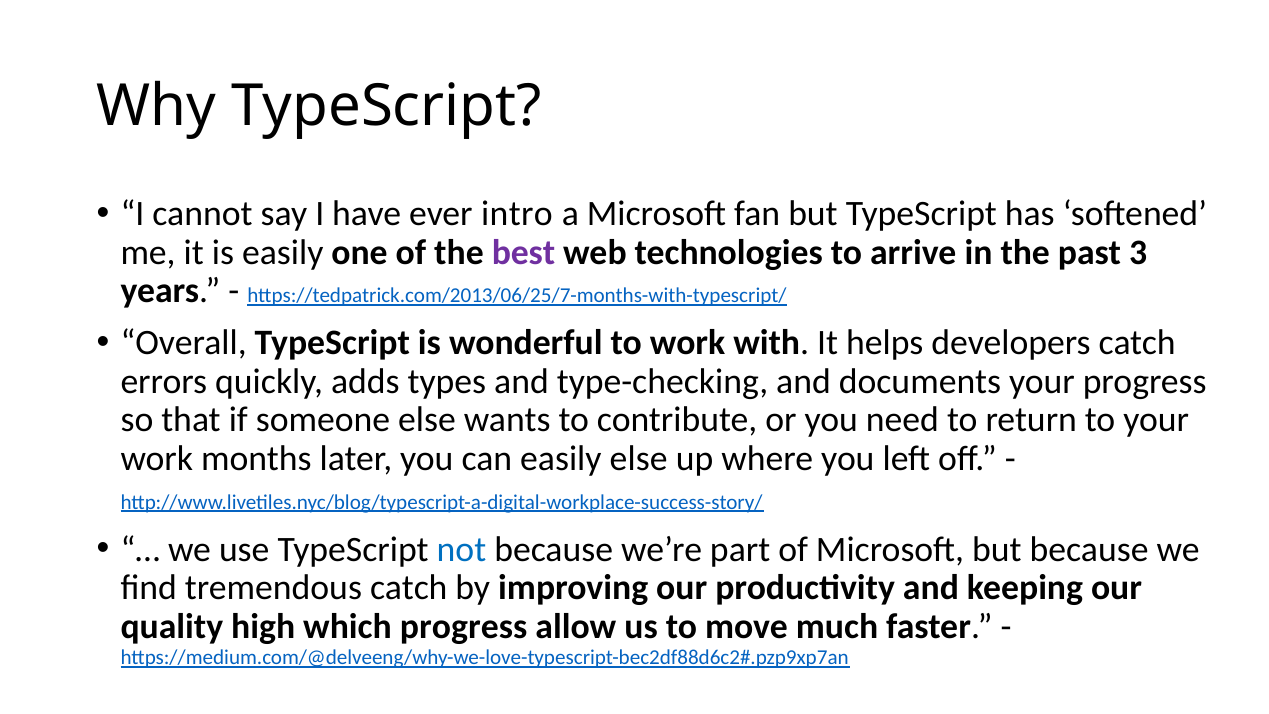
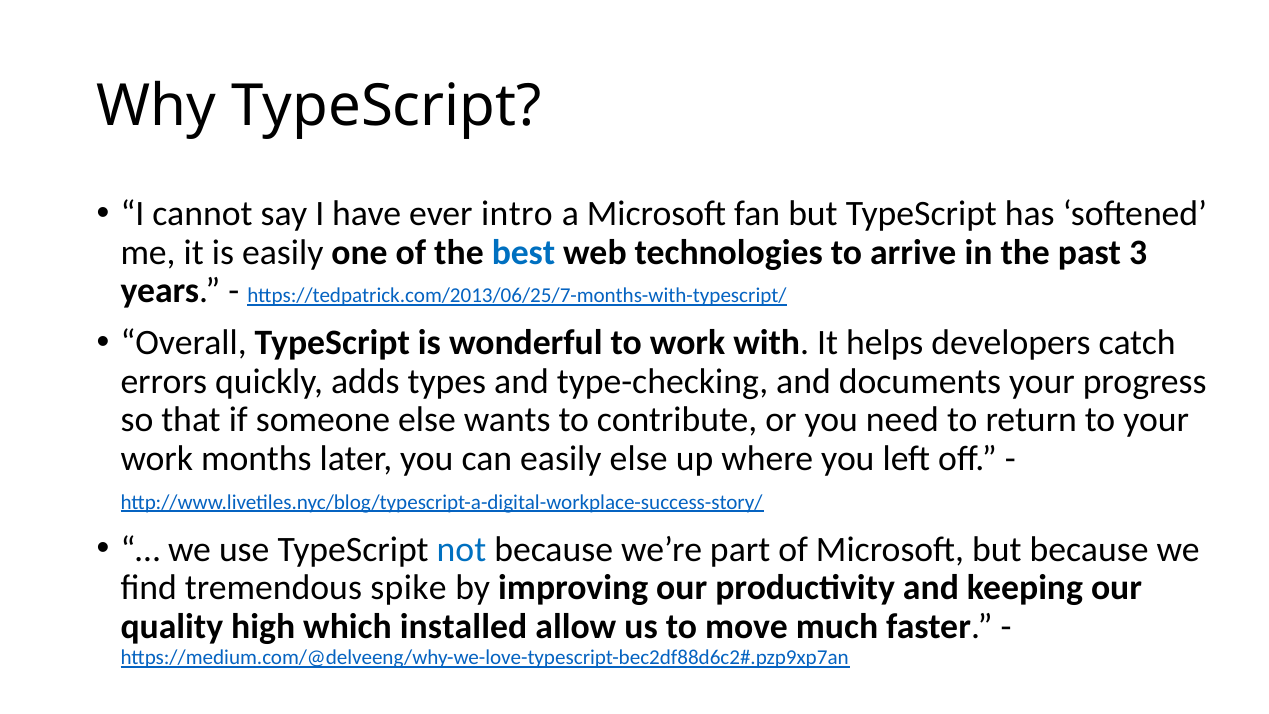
best colour: purple -> blue (523, 252)
tremendous catch: catch -> spike (408, 588)
which progress: progress -> installed (464, 626)
